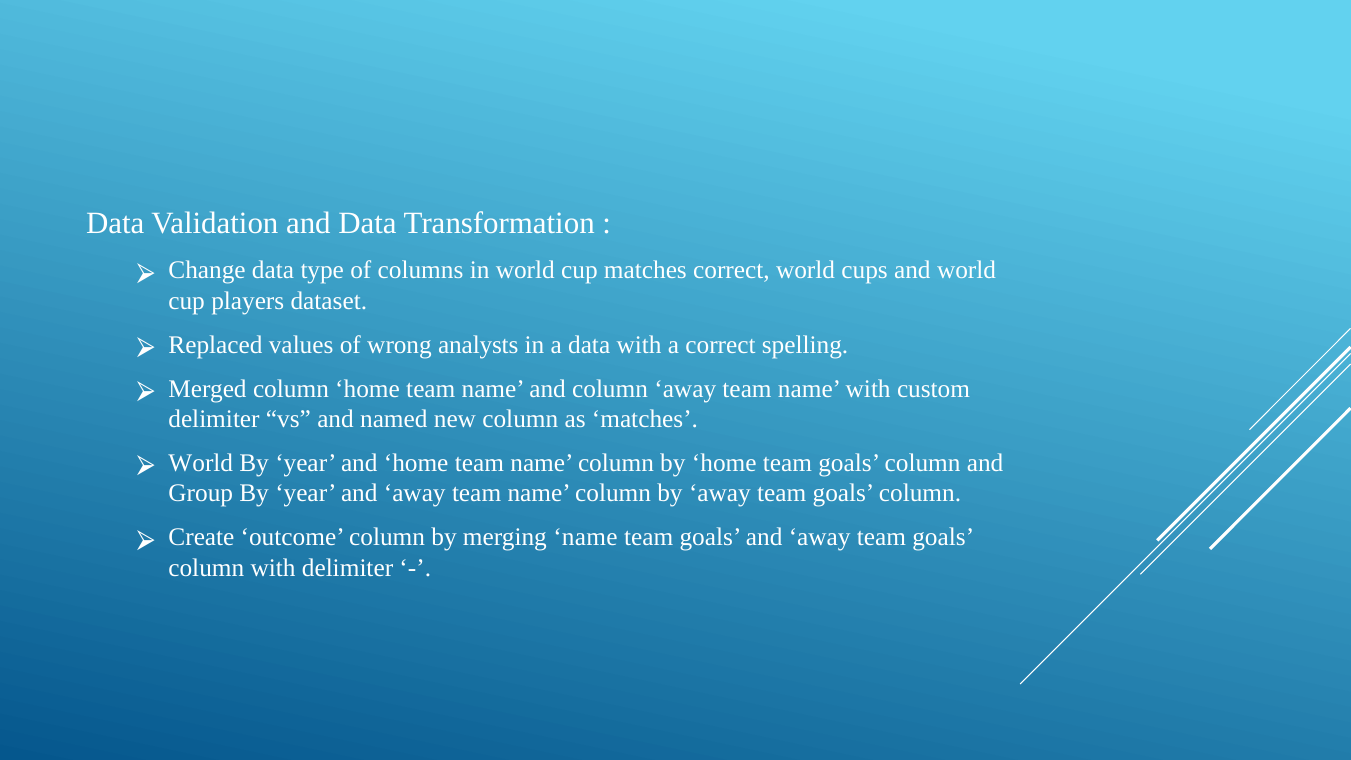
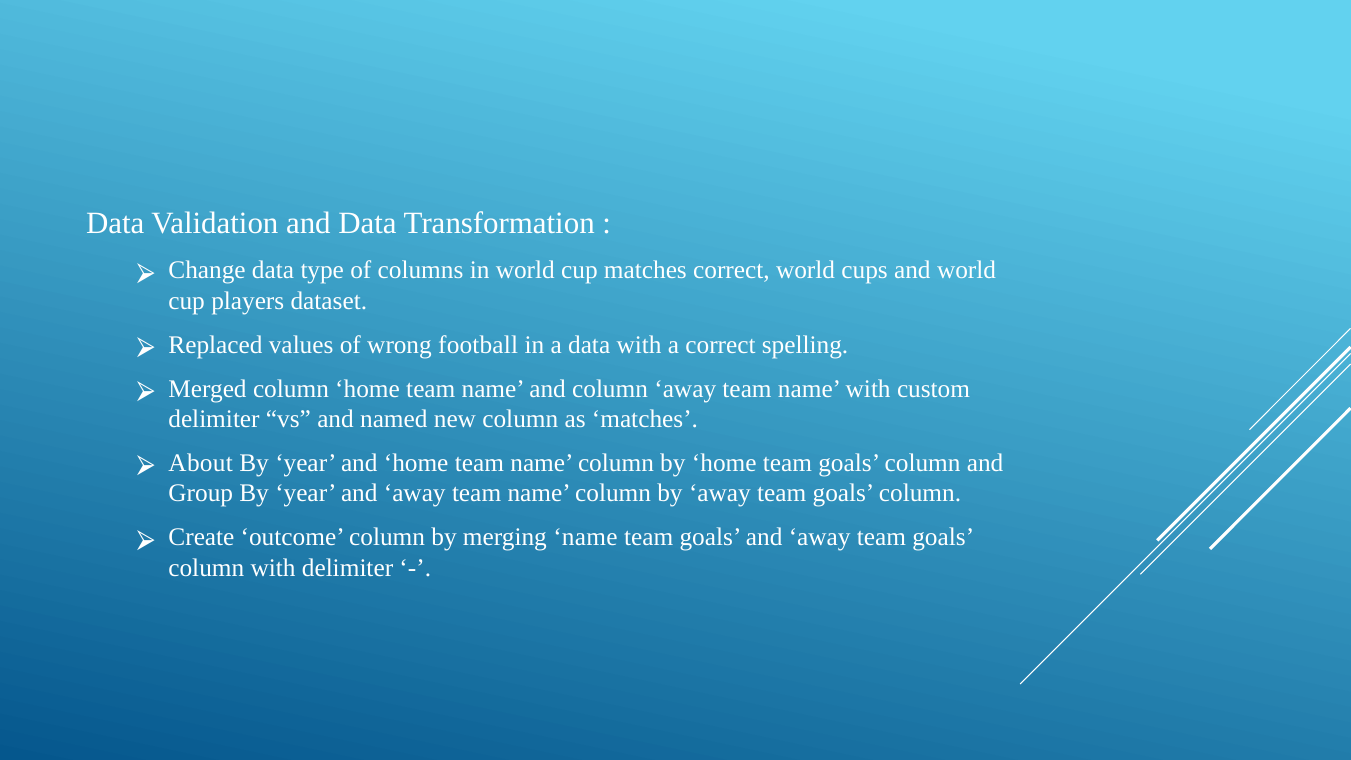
analysts: analysts -> football (478, 345)
World: World -> About (201, 463)
